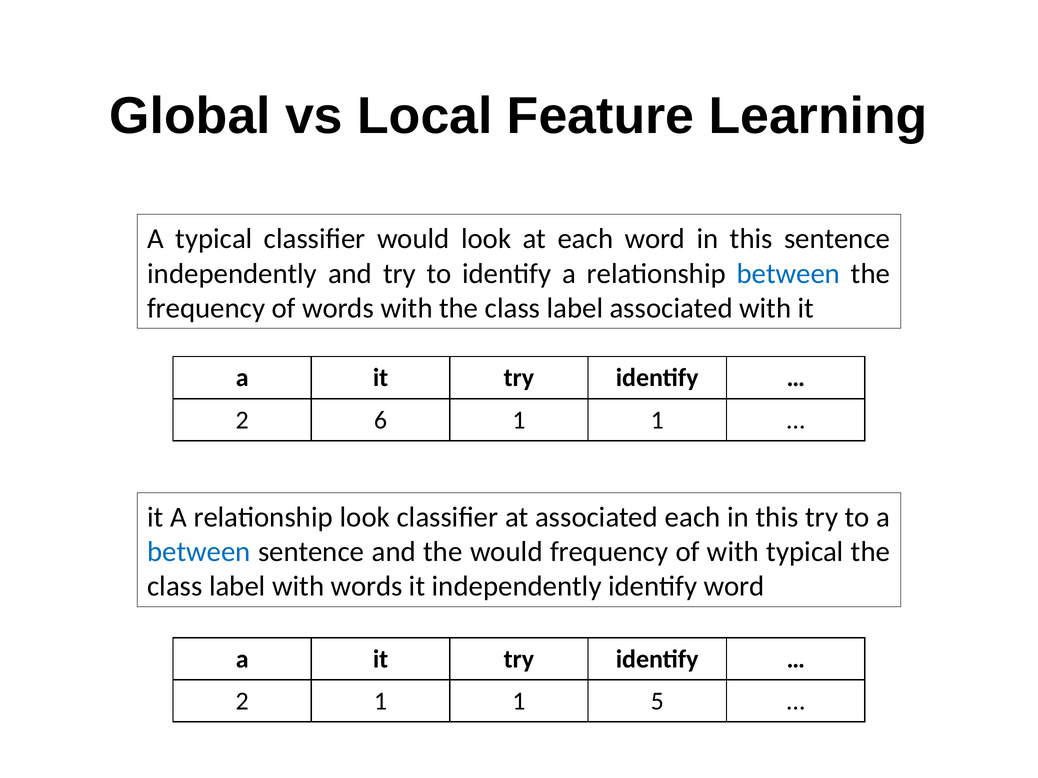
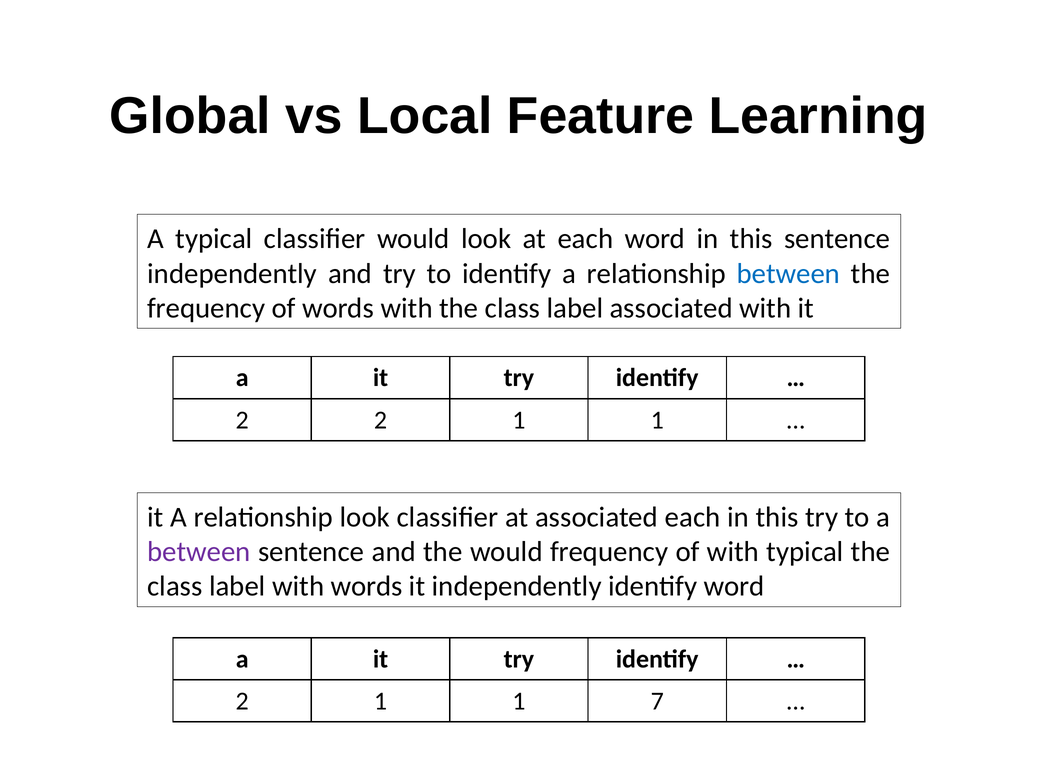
2 6: 6 -> 2 (381, 420)
between colour: blue -> purple (199, 552)
5: 5 -> 7 (657, 702)
